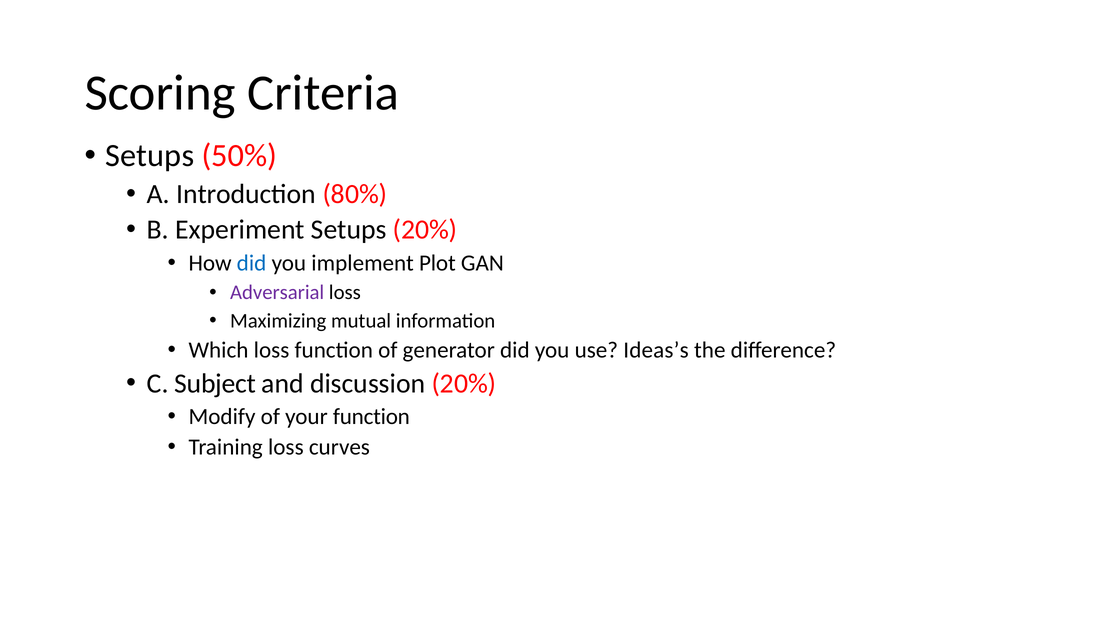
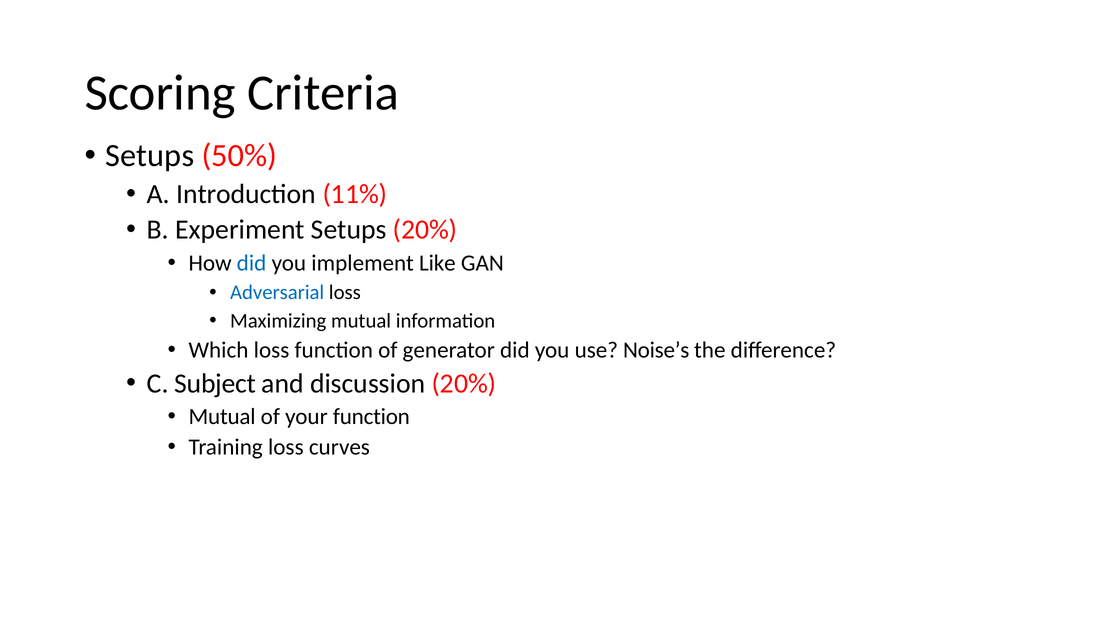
80%: 80% -> 11% (355, 194)
Plot: Plot -> Like (437, 263)
Adversarial colour: purple -> blue (277, 292)
Ideas’s: Ideas’s -> Noise’s (656, 350)
Modify: Modify -> Mutual (222, 416)
